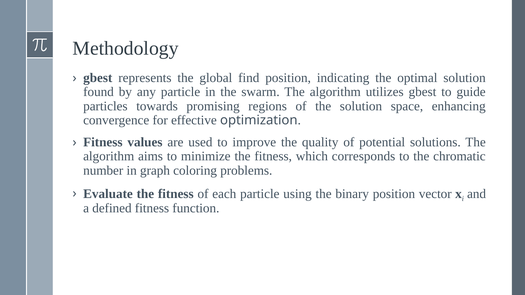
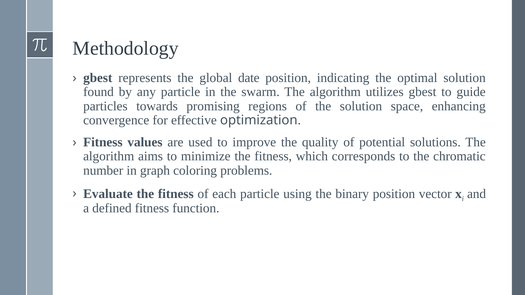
find: find -> date (249, 78)
